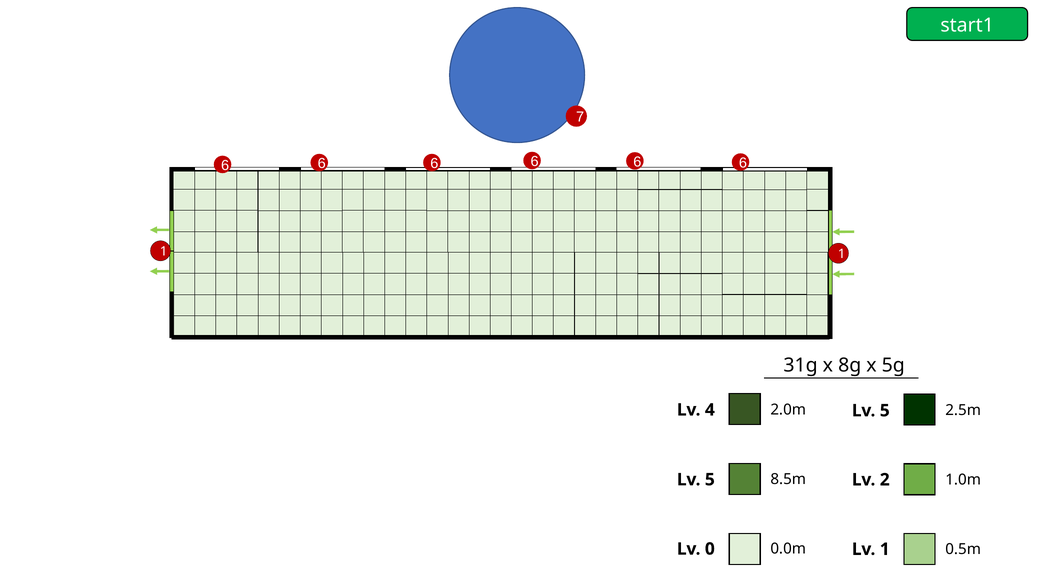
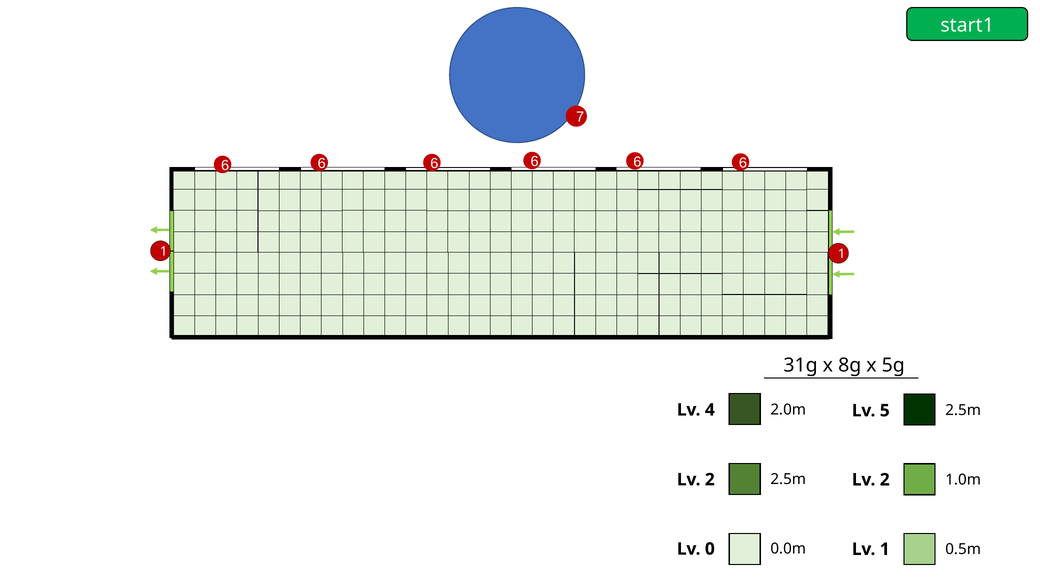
8.5m: 8.5m -> 2.5m (788, 479)
5: 5 -> 2 (710, 480)
